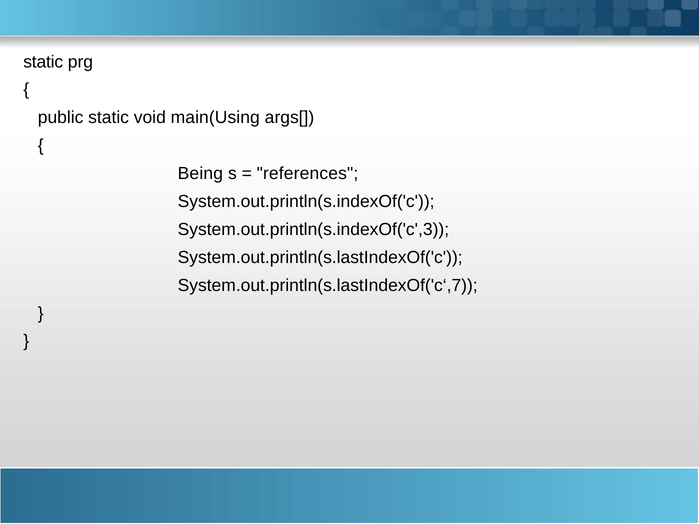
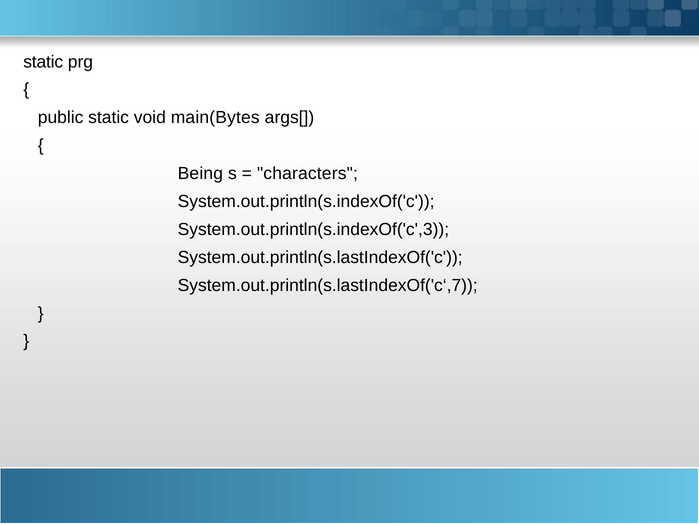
main(Using: main(Using -> main(Bytes (215, 118)
references: references -> characters (307, 174)
